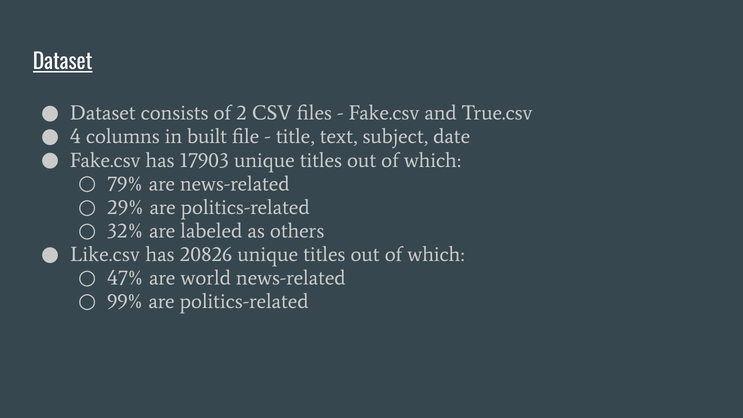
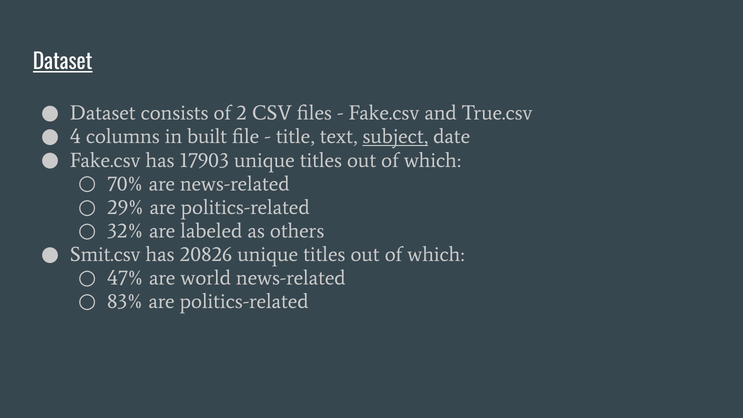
subject underline: none -> present (395, 137)
79%: 79% -> 70% (125, 184)
Like.csv: Like.csv -> Smit.csv (105, 254)
99%: 99% -> 83% (125, 301)
